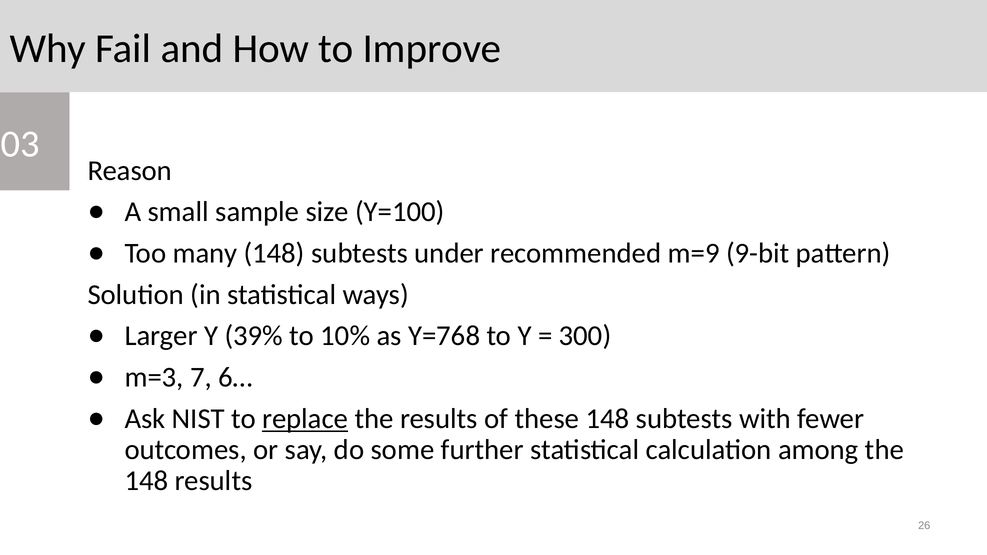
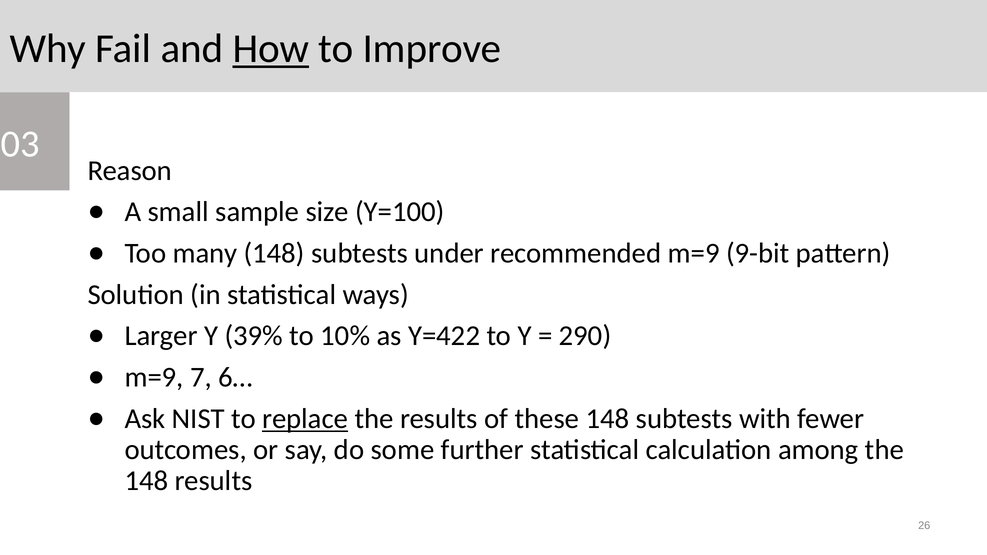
How underline: none -> present (271, 49)
Y=768: Y=768 -> Y=422 (444, 336)
300: 300 -> 290 (585, 336)
m=3: m=3 -> m=9 (154, 377)
